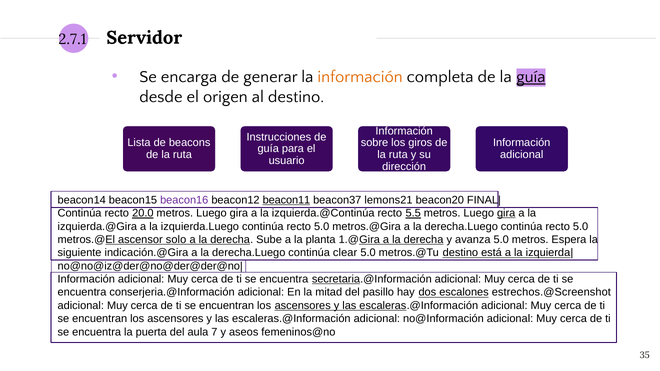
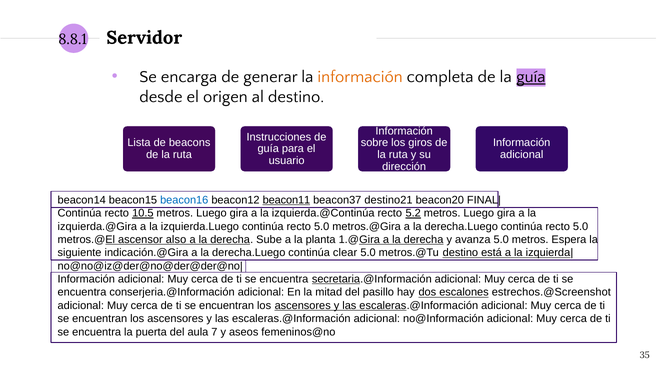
2.7.1: 2.7.1 -> 8.8.1 (72, 39)
beacon16 colour: purple -> blue (184, 200)
lemons21: lemons21 -> destino21 (388, 200)
20.0: 20.0 -> 10.5 (143, 213)
5.5: 5.5 -> 5.2 (413, 213)
gira underline: present -> none (506, 213)
solo: solo -> also (176, 240)
